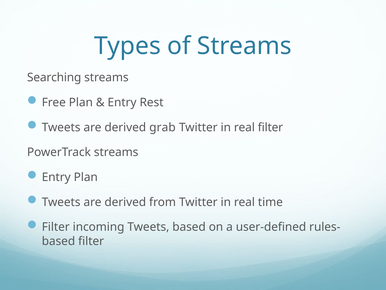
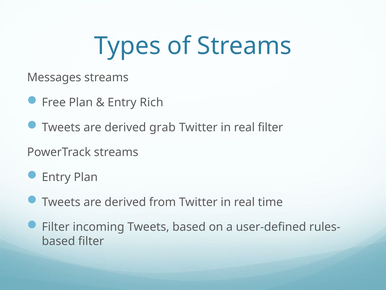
Searching: Searching -> Messages (54, 77)
Rest: Rest -> Rich (152, 102)
